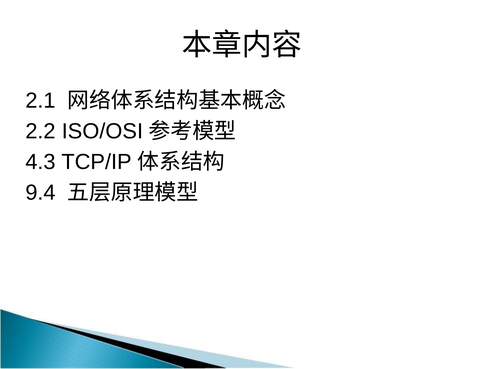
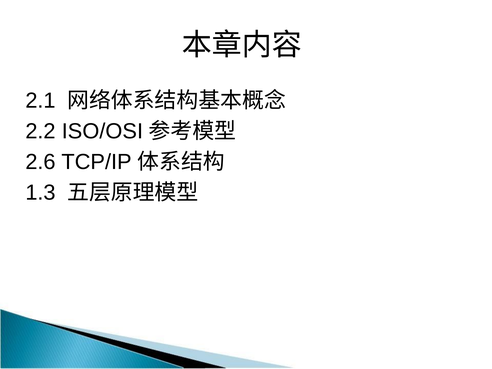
4.3: 4.3 -> 2.6 (41, 162)
9.4: 9.4 -> 1.3 (41, 193)
